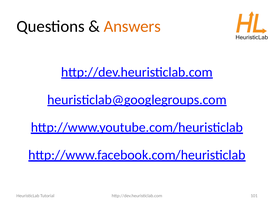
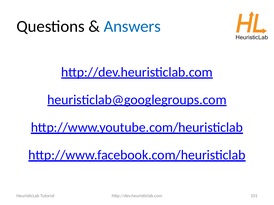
Answers colour: orange -> blue (132, 27)
